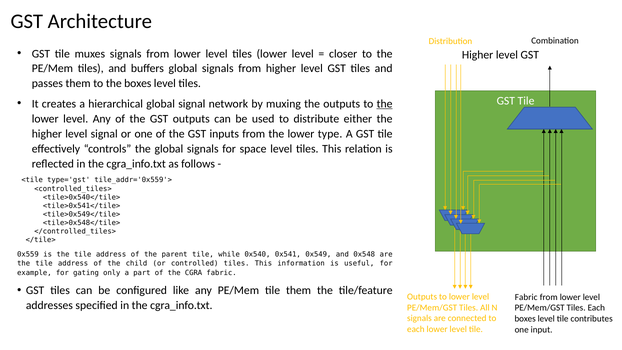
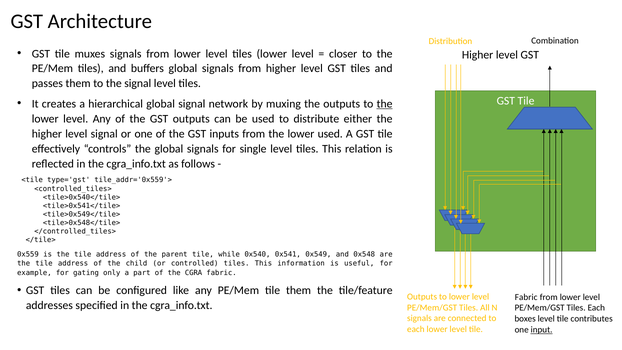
the boxes: boxes -> signal (138, 84)
lower type: type -> used (330, 134)
space: space -> single (253, 149)
input underline: none -> present (542, 330)
